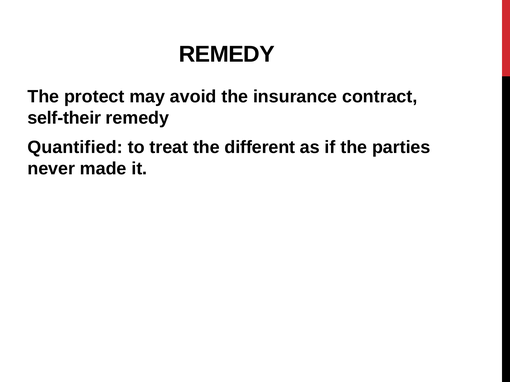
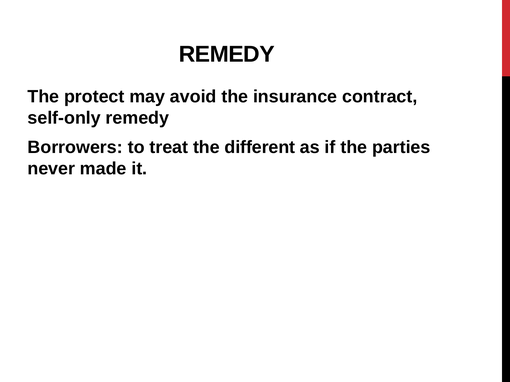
self-their: self-their -> self-only (64, 118)
Quantified: Quantified -> Borrowers (75, 147)
